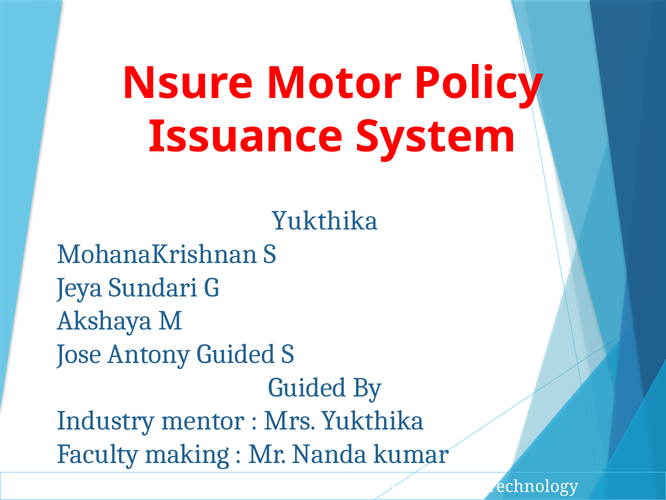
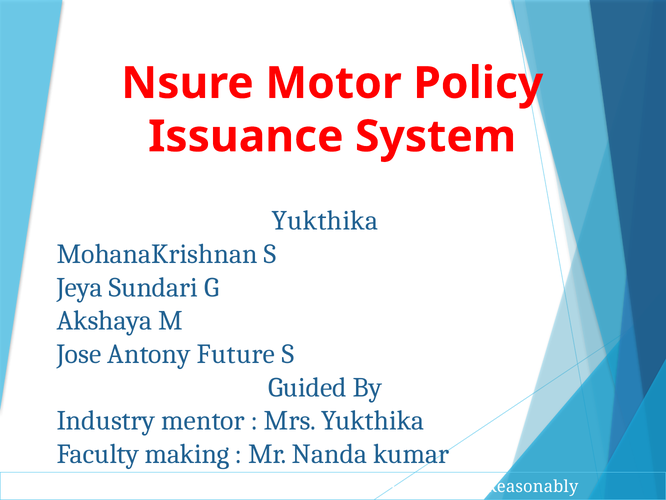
Antony Guided: Guided -> Future (236, 354)
Technology Technology: Technology -> Reasonably (532, 486)
